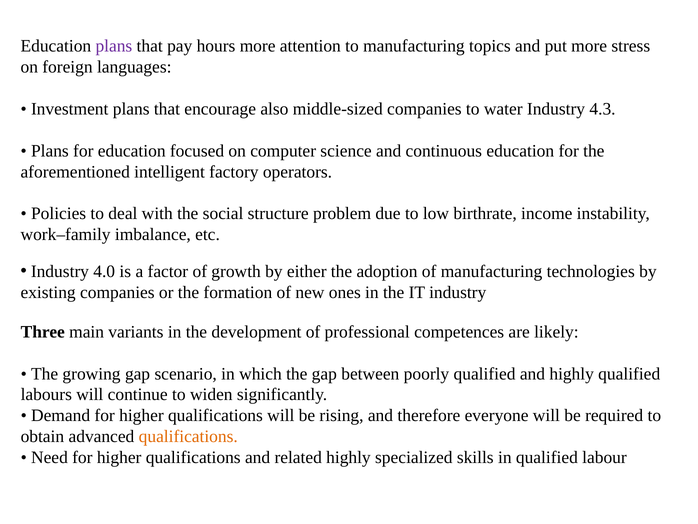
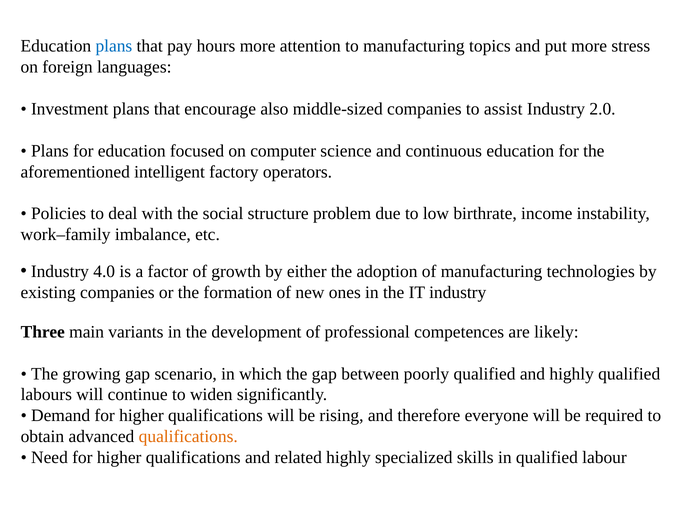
plans colour: purple -> blue (114, 46)
water: water -> assist (503, 109)
4.3: 4.3 -> 2.0 (603, 109)
